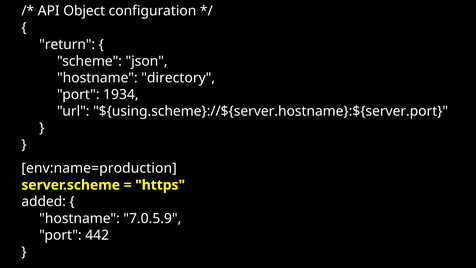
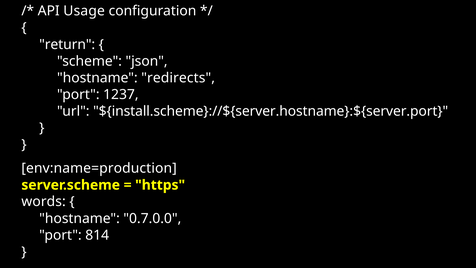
Object: Object -> Usage (84, 11)
directory: directory -> redirects (178, 78)
1934: 1934 -> 1237 (121, 94)
${using.scheme}://${server.hostname}:${server.port: ${using.scheme}://${server.hostname}:${server.port -> ${install.scheme}://${server.hostname}:${server.port (271, 111)
added: added -> words (44, 202)
7.0.5.9: 7.0.5.9 -> 0.7.0.0 (152, 218)
442: 442 -> 814 (97, 235)
